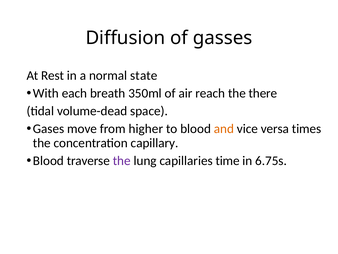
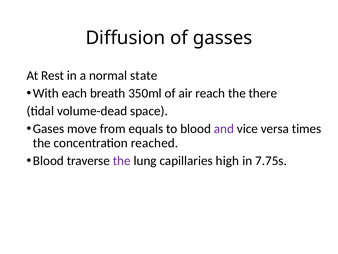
higher: higher -> equals (146, 129)
and colour: orange -> purple (224, 129)
capillary: capillary -> reached (155, 143)
time: time -> high (227, 160)
6.75s: 6.75s -> 7.75s (271, 160)
